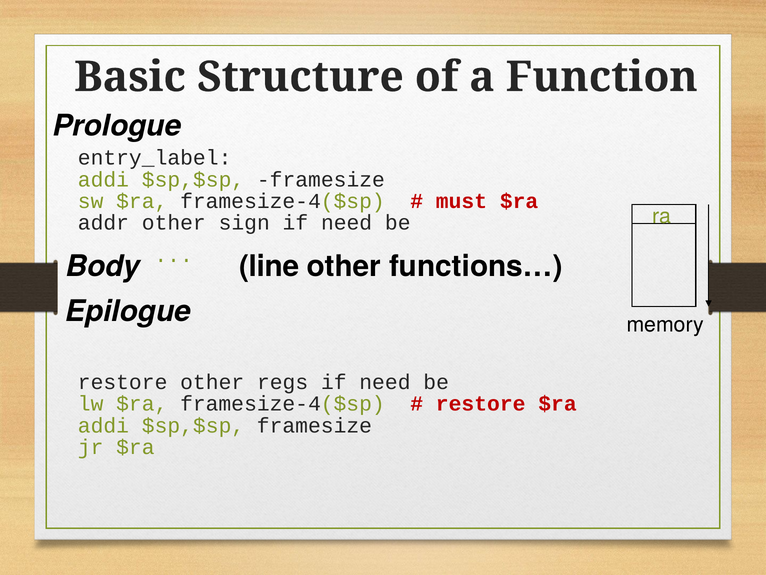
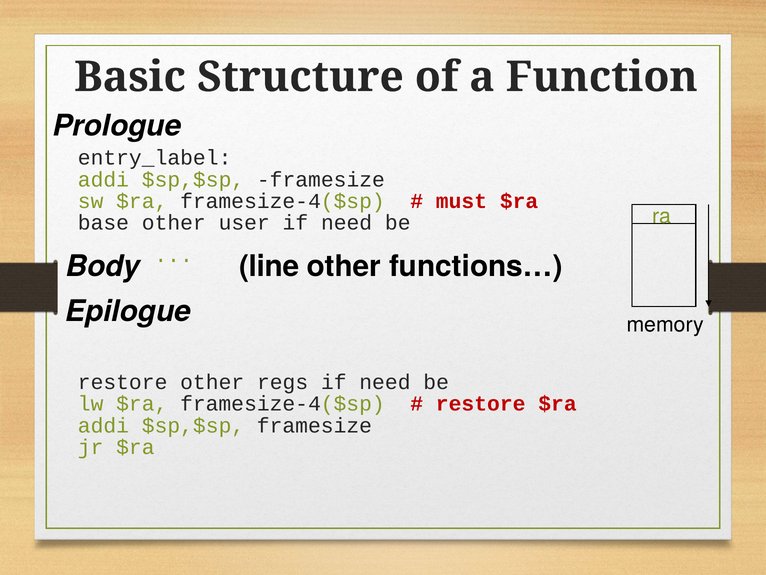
addr: addr -> base (103, 223)
sign: sign -> user (244, 223)
